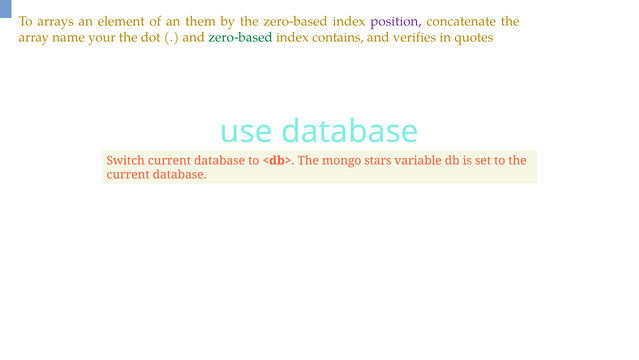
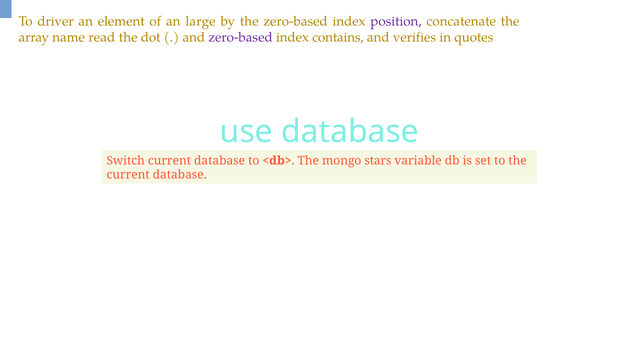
arrays: arrays -> driver (56, 21)
them: them -> large (201, 21)
your: your -> read (102, 37)
zero-based colour: green -> purple (241, 37)
